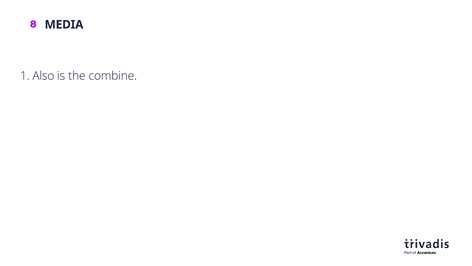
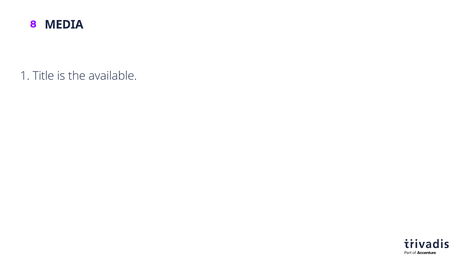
Also: Also -> Title (43, 76)
combine: combine -> available (113, 76)
